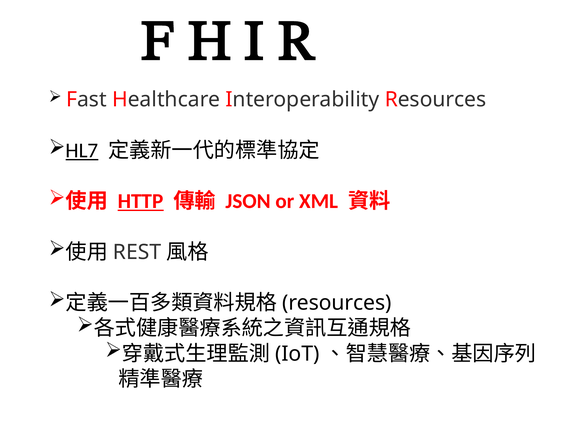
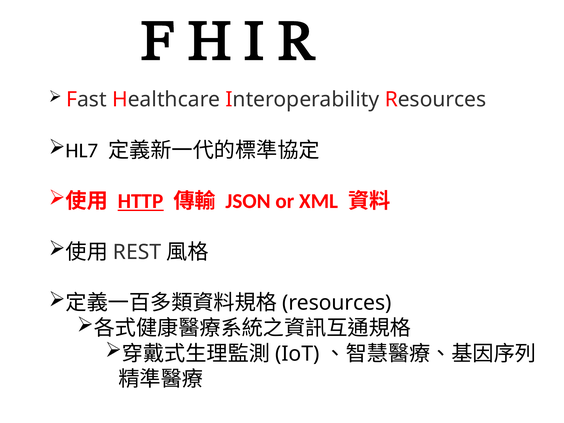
HL7 underline: present -> none (82, 150)
